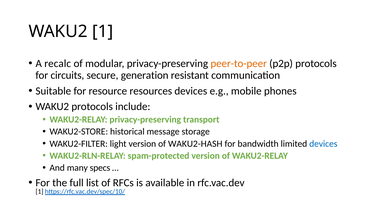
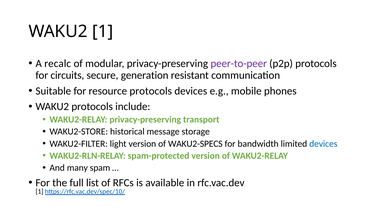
peer-to-peer colour: orange -> purple (239, 63)
resource resources: resources -> protocols (151, 91)
WAKU2-HASH: WAKU2-HASH -> WAKU2-SPECS (195, 143)
specs: specs -> spam (100, 167)
